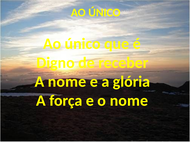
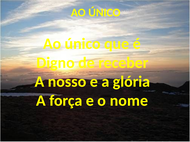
A nome: nome -> nosso (67, 82)
